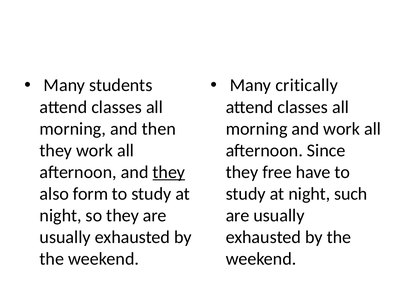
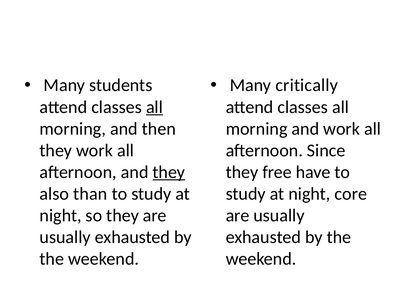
all underline: none -> present (154, 107)
form: form -> than (90, 194)
such: such -> core (351, 194)
